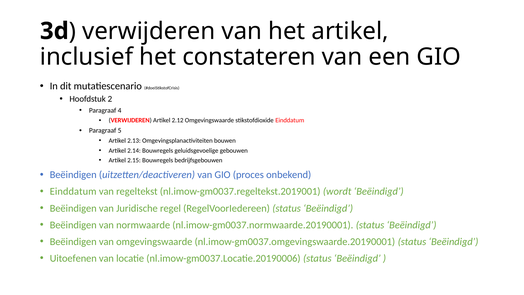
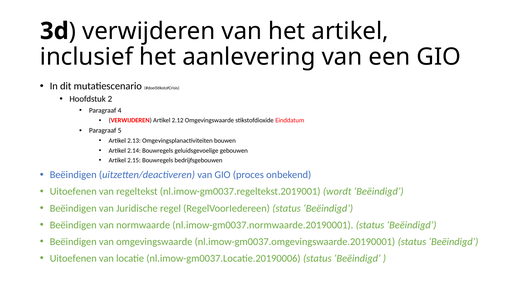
constateren: constateren -> aanlevering (249, 57)
Einddatum: Einddatum -> Uitoefenen (73, 191)
